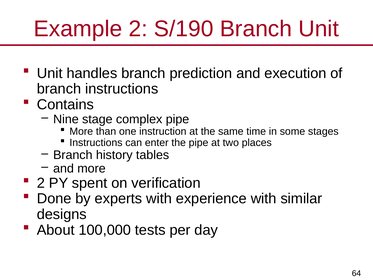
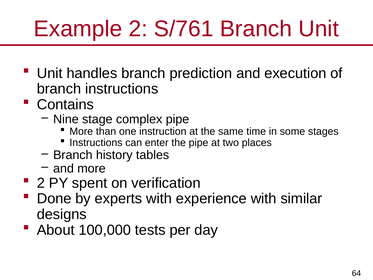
S/190: S/190 -> S/761 (184, 29)
